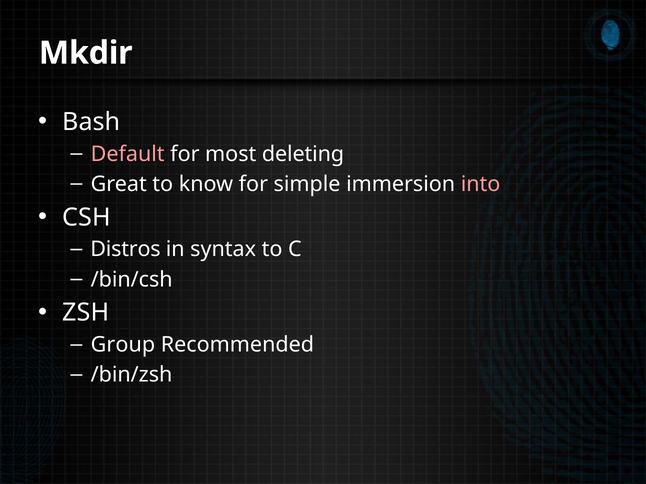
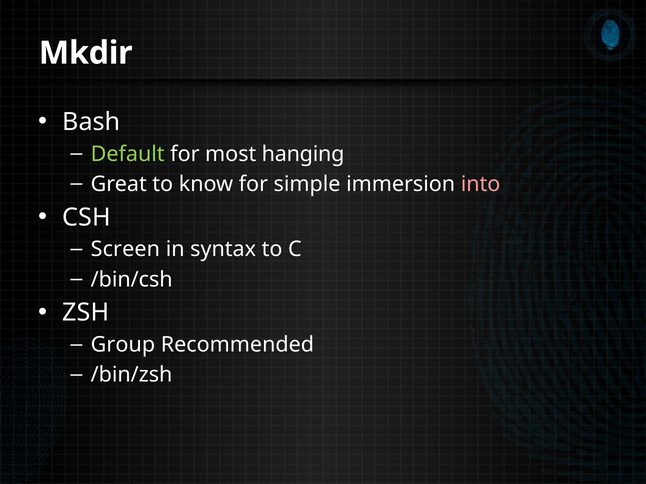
Default colour: pink -> light green (128, 154)
deleting: deleting -> hanging (303, 154)
Distros: Distros -> Screen (125, 250)
